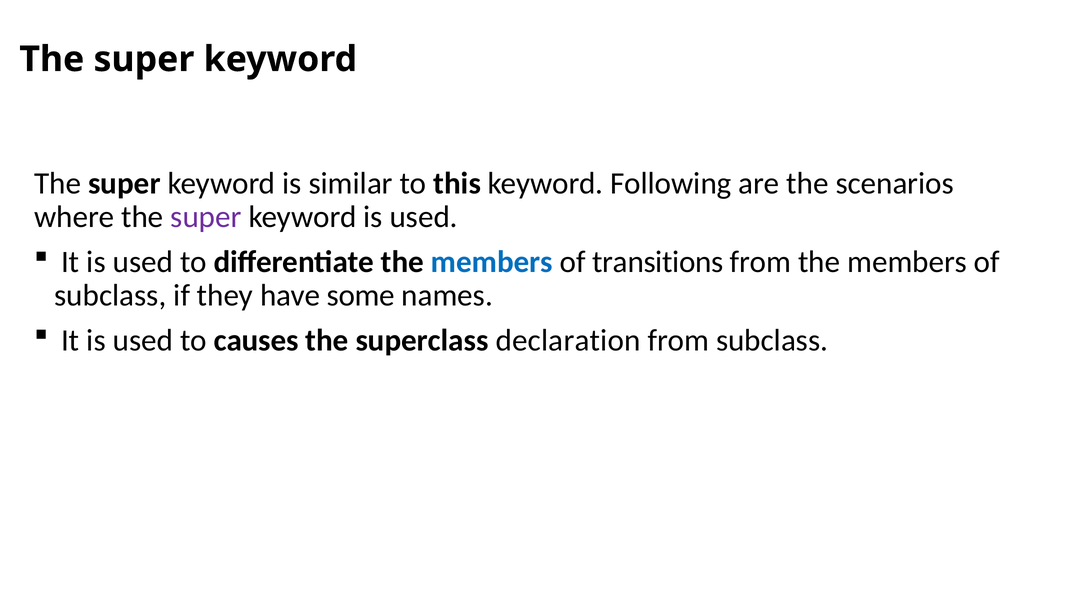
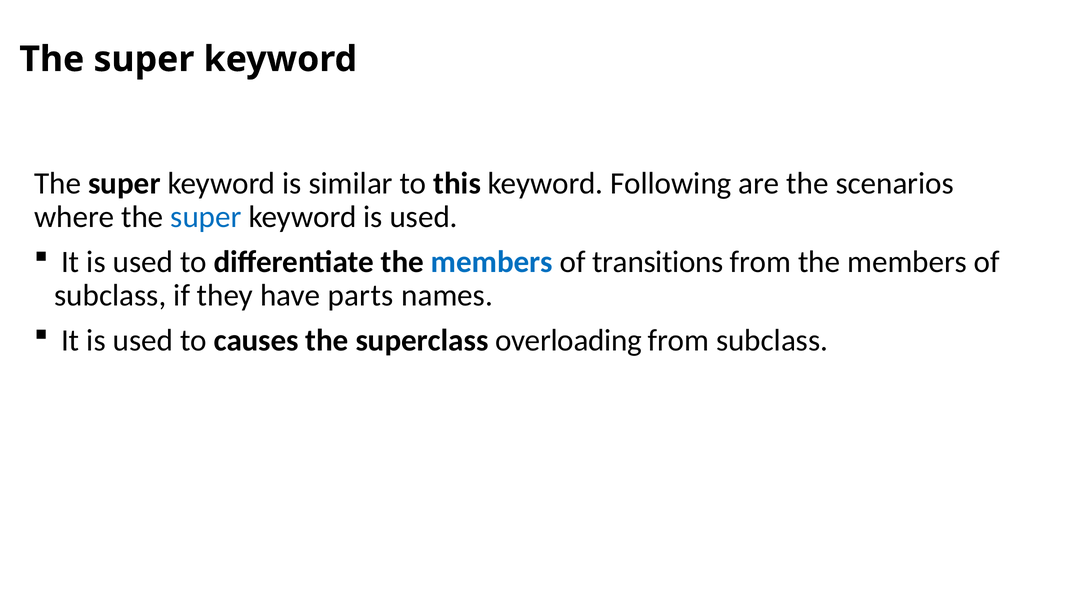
super colour: purple -> blue (206, 217)
some: some -> parts (361, 295)
declaration: declaration -> overloading (568, 340)
